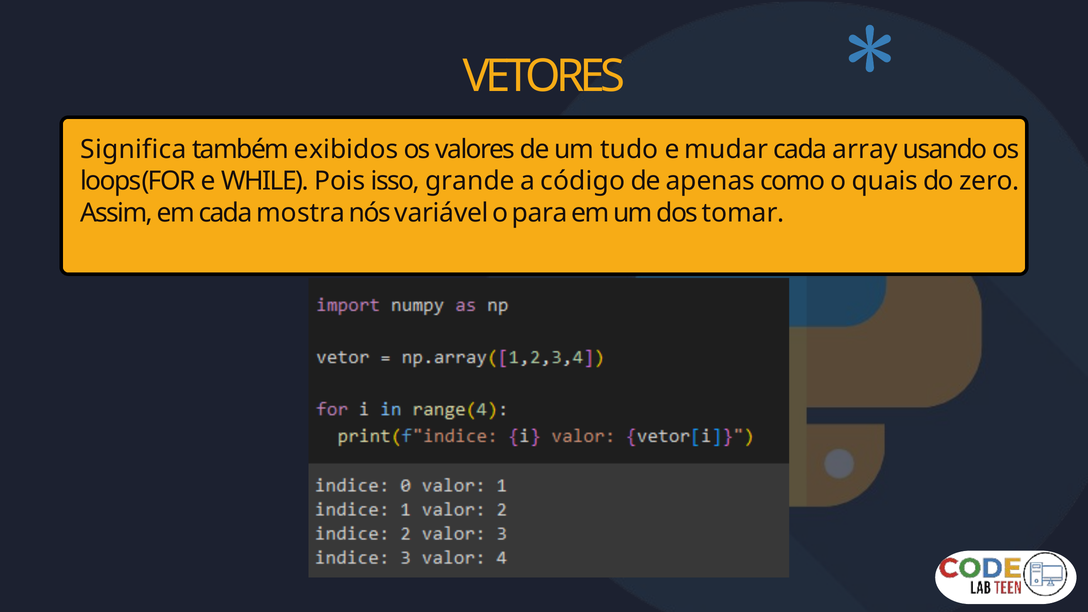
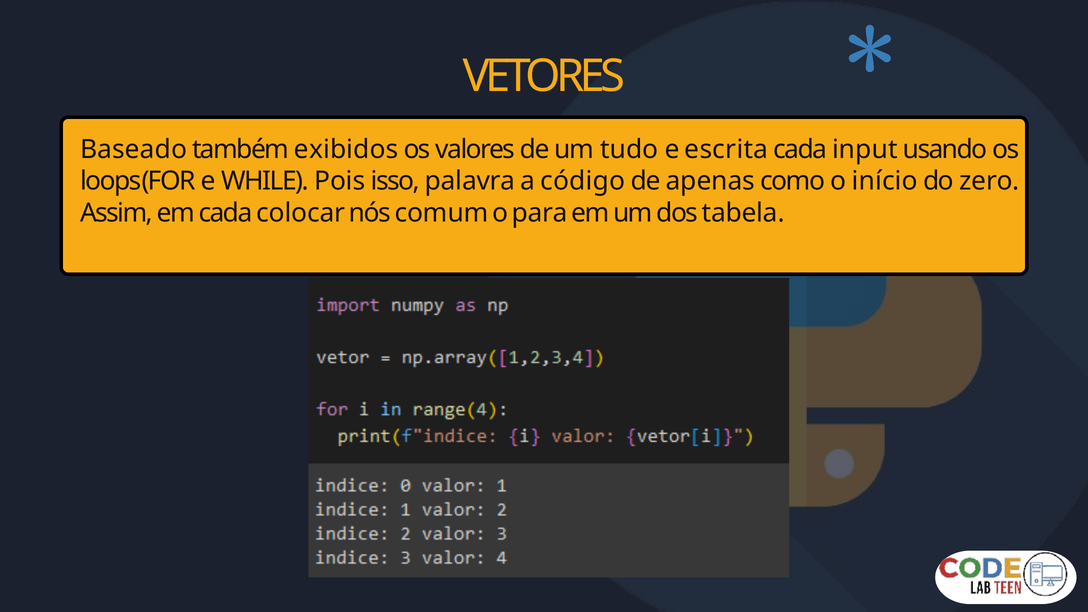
Significa: Significa -> Baseado (134, 150)
mudar: mudar -> escrita (726, 150)
array: array -> input (865, 150)
grande: grande -> palavra (470, 181)
quais: quais -> início (885, 181)
mostra: mostra -> colocar (301, 213)
variável: variável -> comum (442, 213)
tomar: tomar -> tabela (743, 213)
